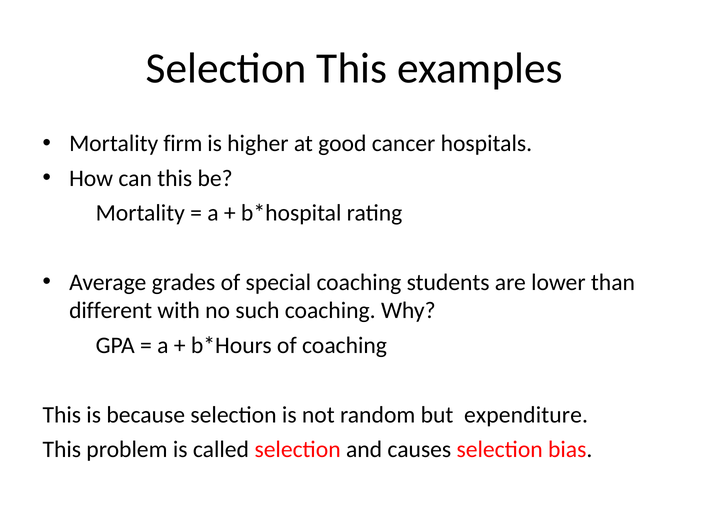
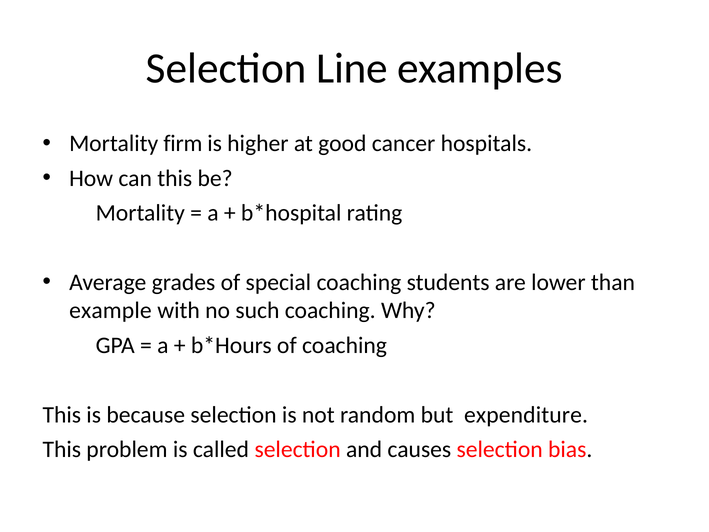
Selection This: This -> Line (352, 69)
different: different -> example (110, 310)
